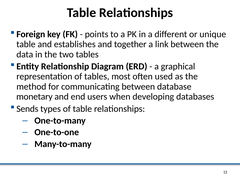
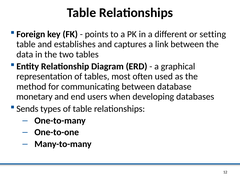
unique: unique -> setting (213, 34)
together: together -> captures (130, 44)
